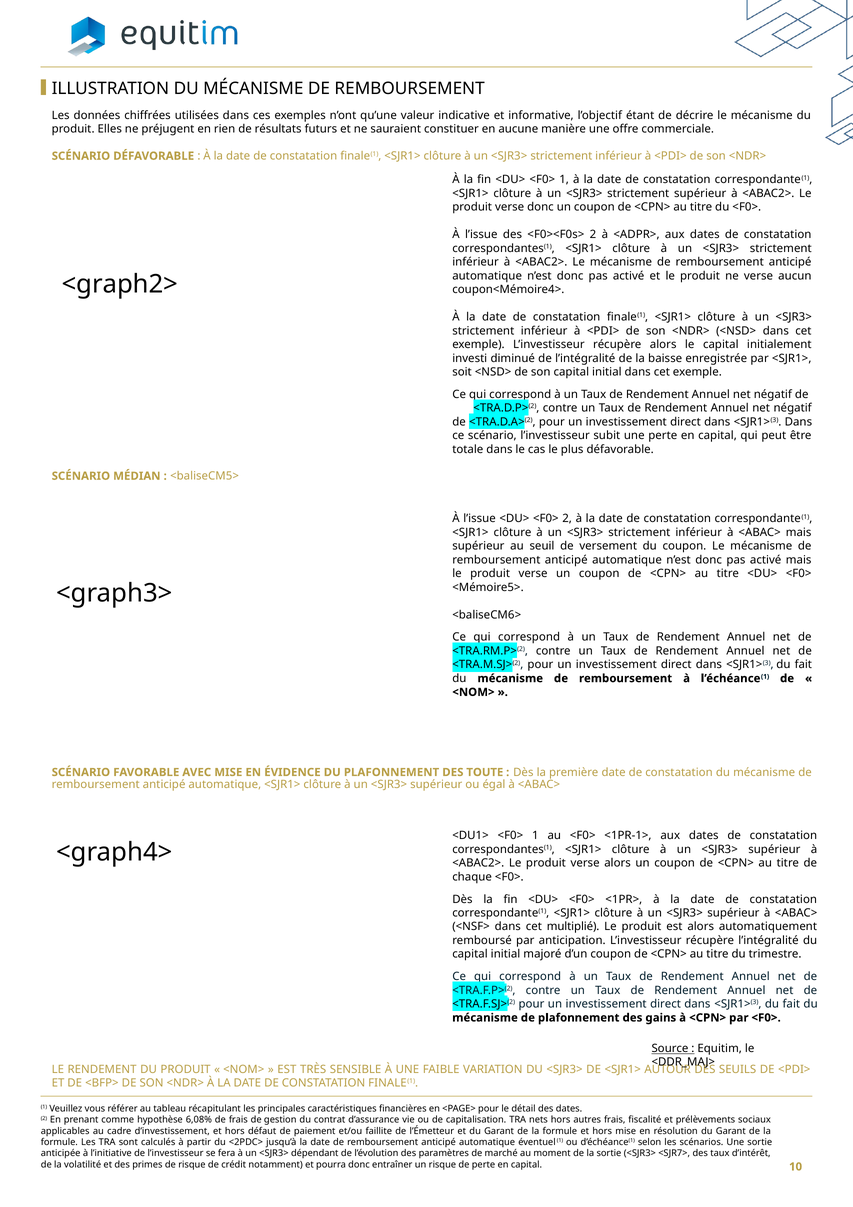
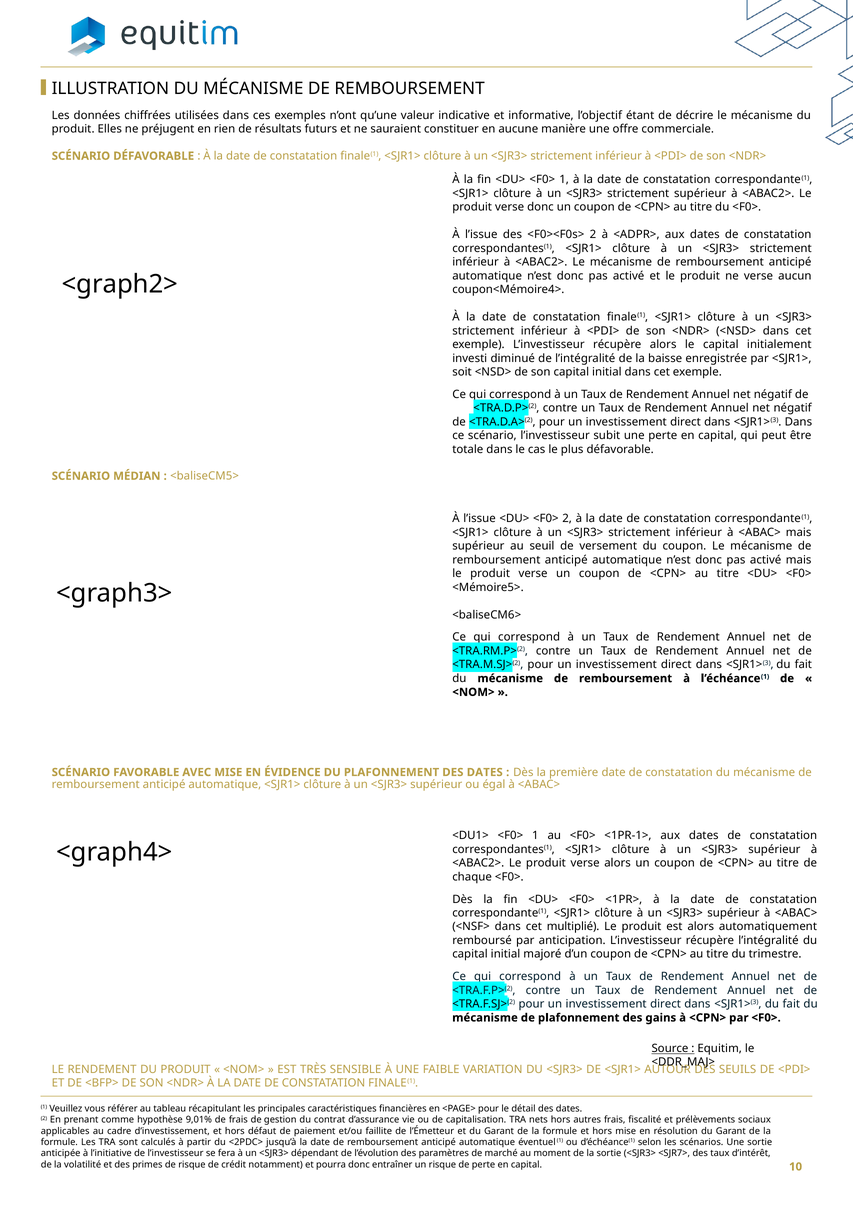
PLAFONNEMENT DES TOUTE: TOUTE -> DATES (485, 772)
6,08%: 6,08% -> 9,01% (199, 1119)
